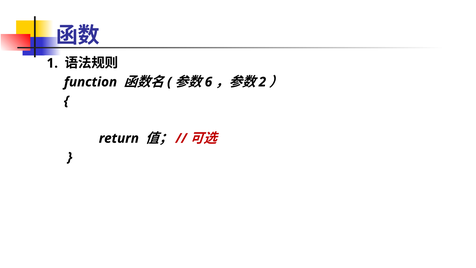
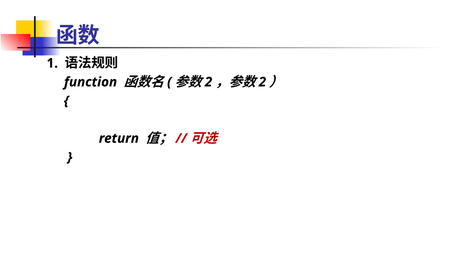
6: 6 -> 2 (209, 82)
